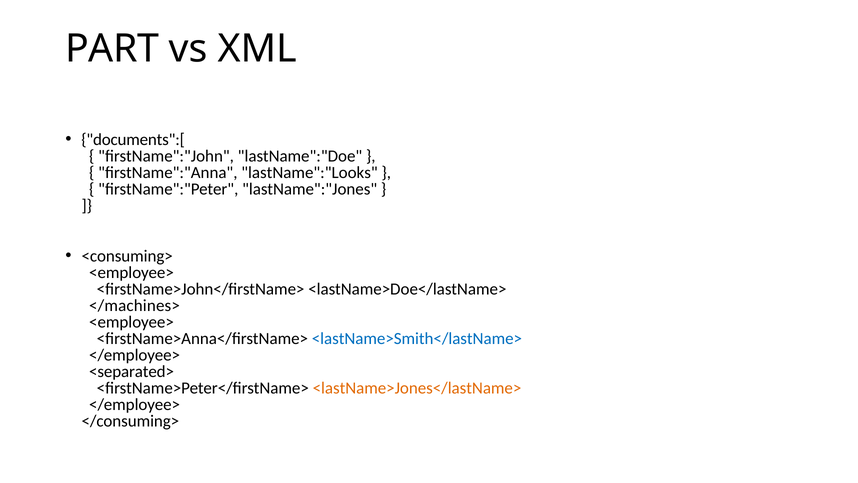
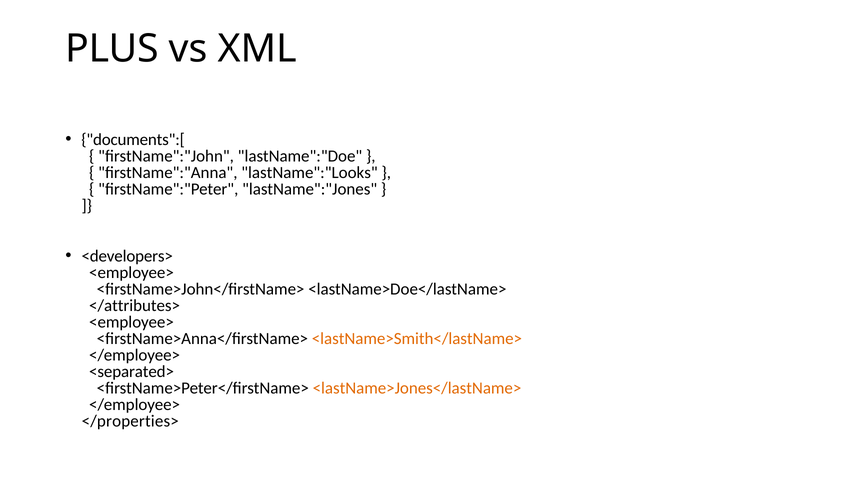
PART: PART -> PLUS (112, 48)
<consuming>: <consuming> -> <developers> (127, 256)
</machines>: </machines> -> </attributes> (135, 306)
<lastName>Smith</lastName> colour: blue -> orange (417, 339)
</consuming>: </consuming> -> </properties> (130, 421)
